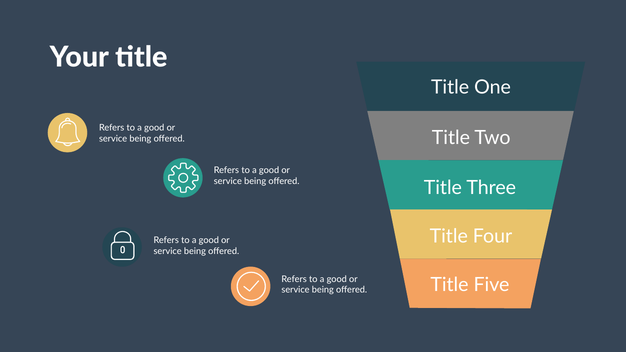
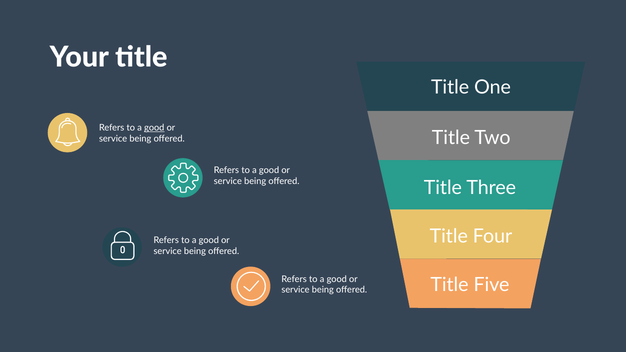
good underline: none -> present (154, 128)
